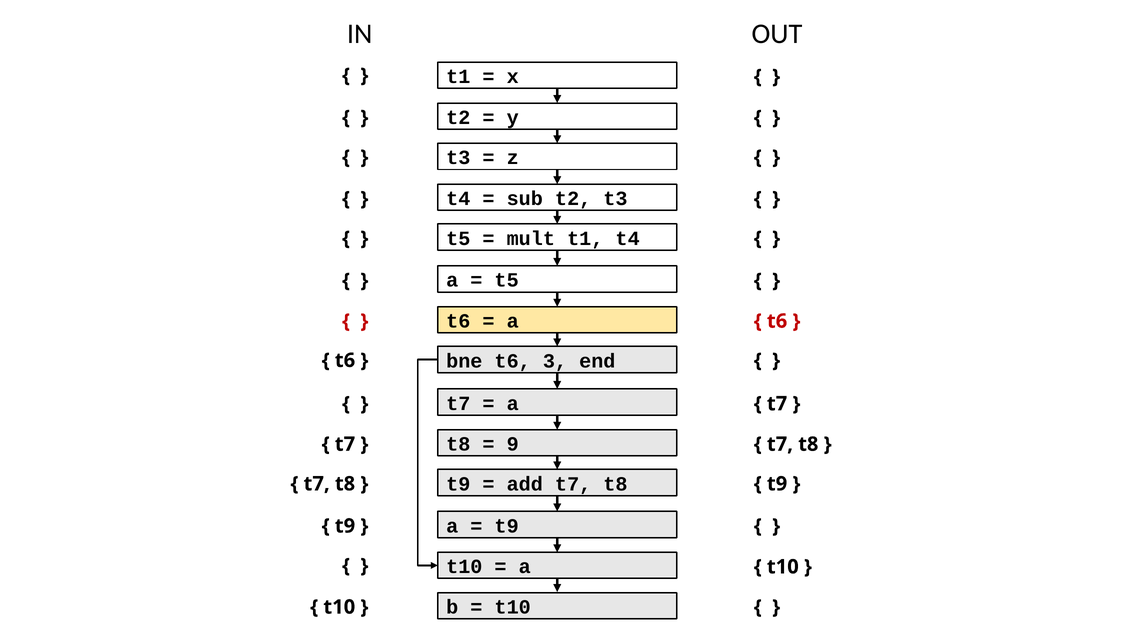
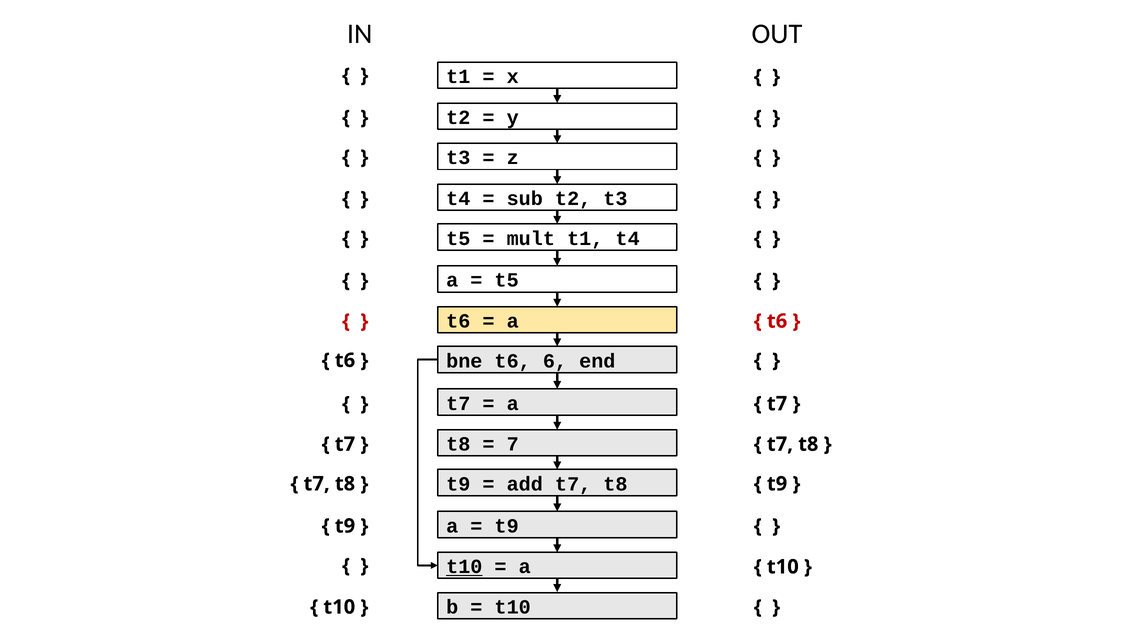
3: 3 -> 6 (555, 361)
9: 9 -> 7 (513, 444)
t10 underline: none -> present (464, 567)
